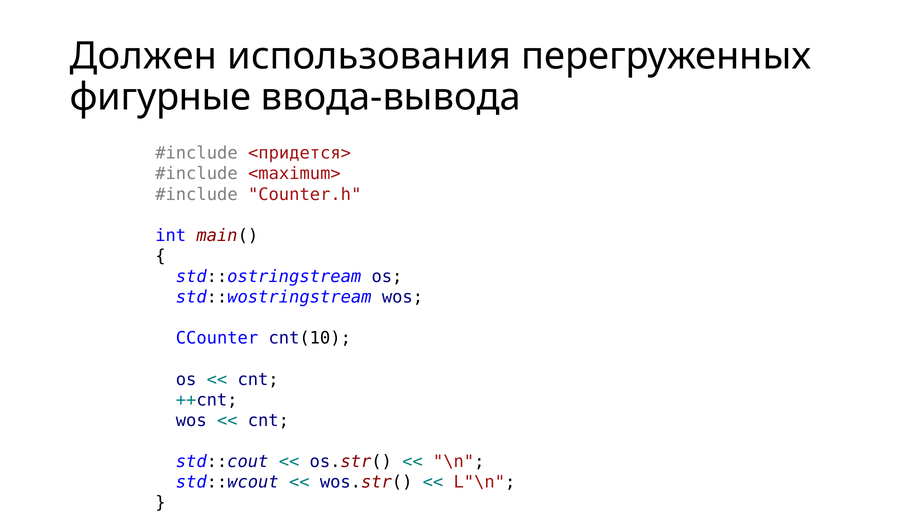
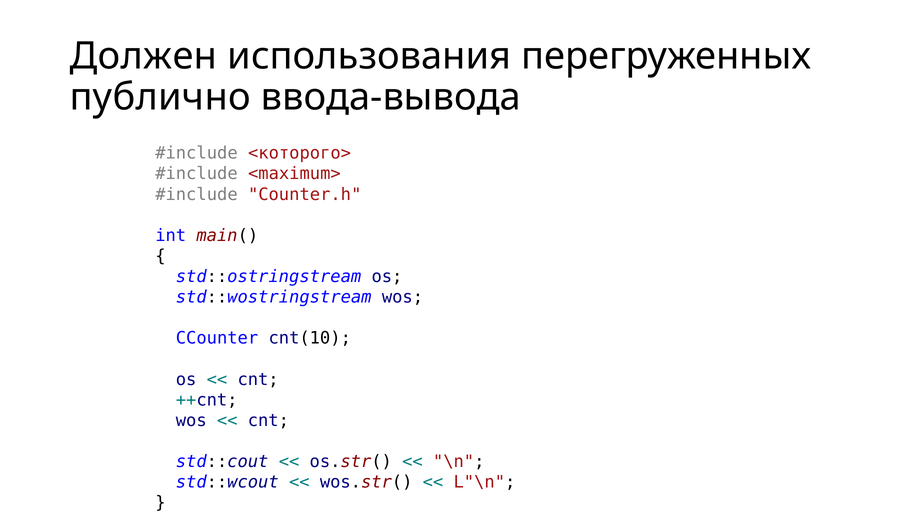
фигурные: фигурные -> публично (160, 97)
<придется>: <придется> -> <которого> (300, 153)
